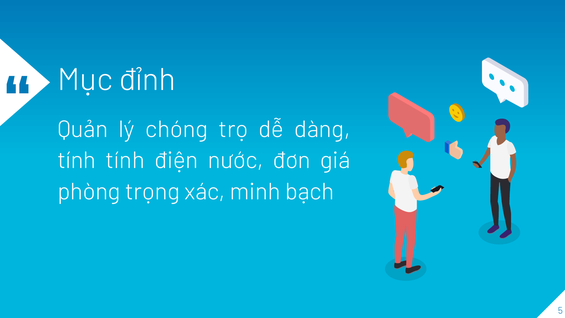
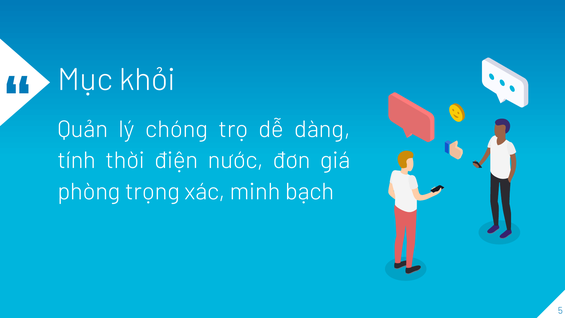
đỉnh: đỉnh -> khỏi (147, 80)
tính tính: tính -> thời (125, 160)
